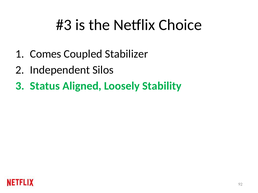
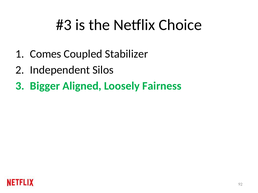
Status: Status -> Bigger (45, 86)
Stability: Stability -> Fairness (162, 86)
